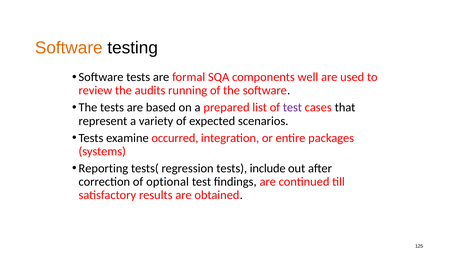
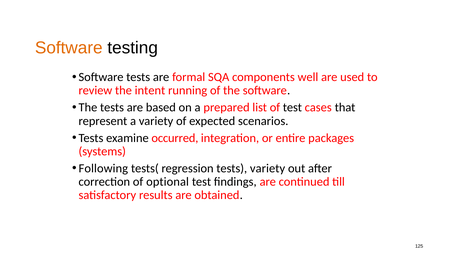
audits: audits -> intent (150, 90)
test colour: purple -> black (292, 107)
Reporting: Reporting -> Following (103, 168)
tests include: include -> variety (268, 168)
